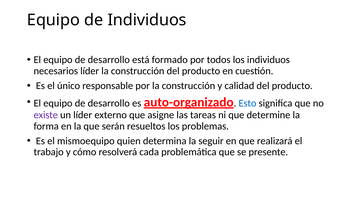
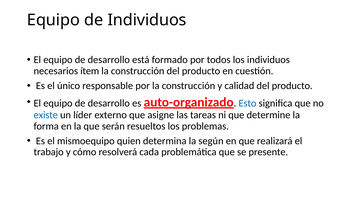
necesarios líder: líder -> ítem (90, 71)
existe colour: purple -> blue (46, 115)
seguir: seguir -> según (211, 141)
